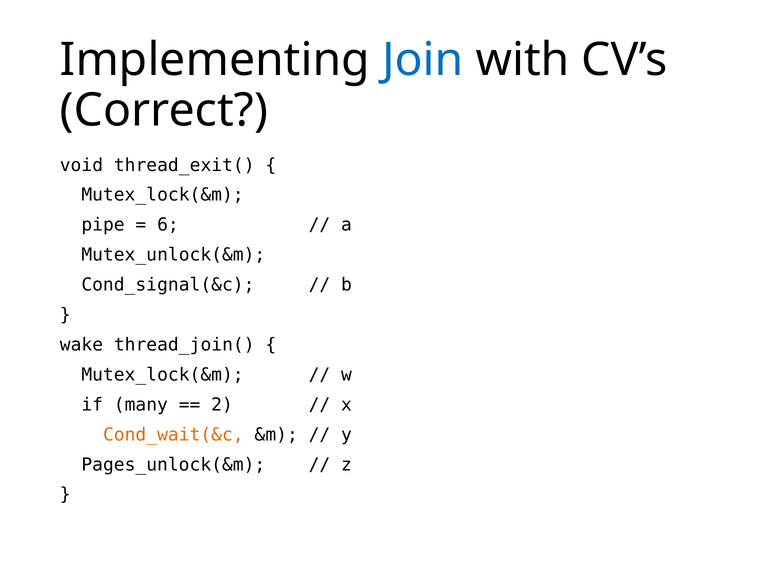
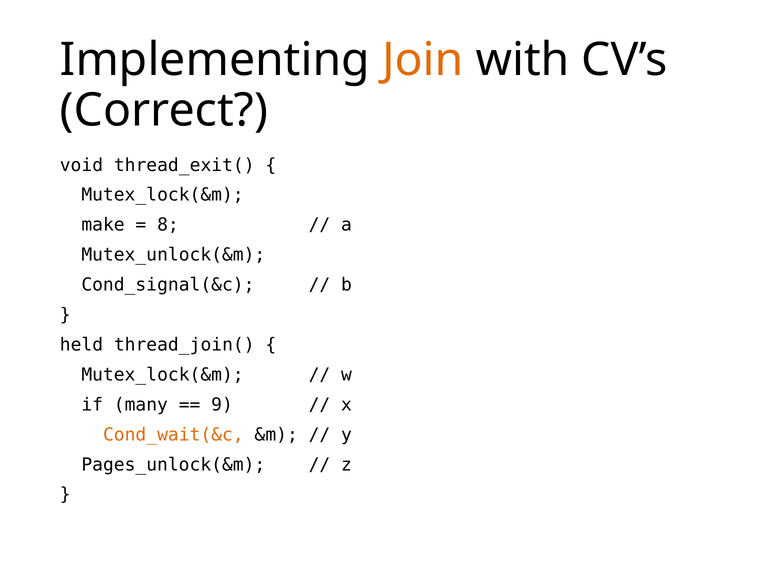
Join colour: blue -> orange (423, 60)
pipe: pipe -> make (103, 225)
6: 6 -> 8 (168, 225)
wake: wake -> held (81, 345)
2: 2 -> 9 (222, 405)
